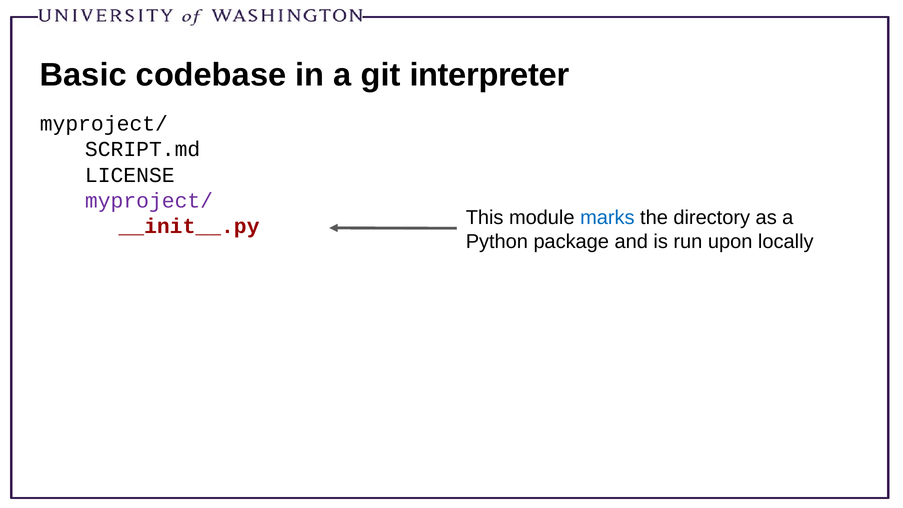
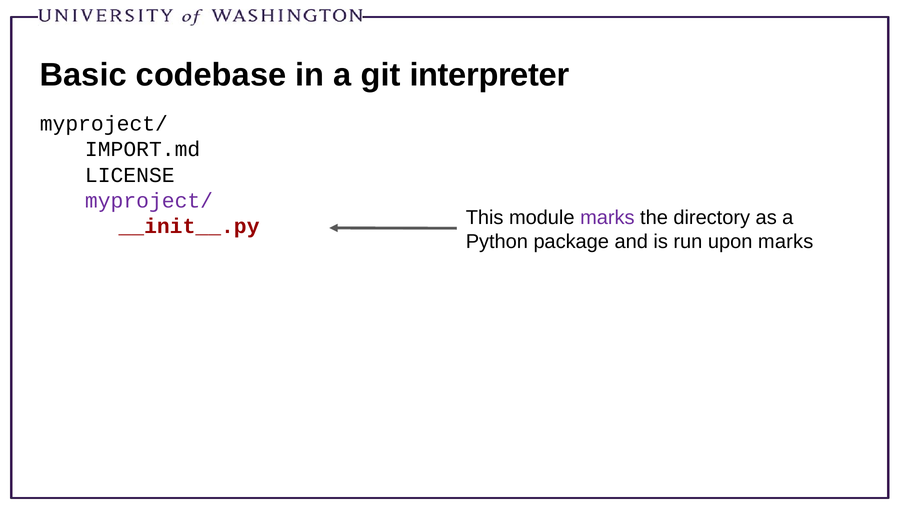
SCRIPT.md: SCRIPT.md -> IMPORT.md (143, 149)
marks colour: blue -> purple (607, 218)
upon locally: locally -> marks (786, 242)
